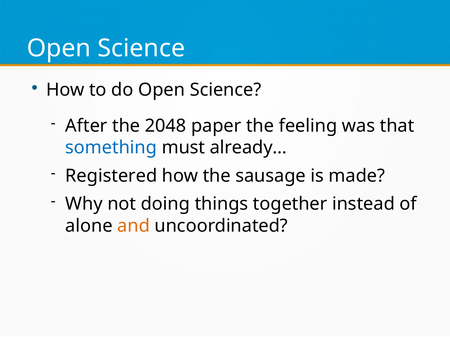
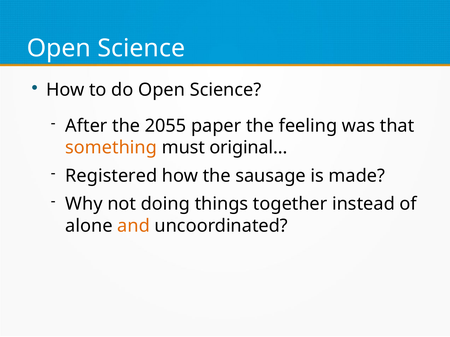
2048: 2048 -> 2055 (166, 126)
something colour: blue -> orange (111, 148)
already…: already… -> original… (248, 148)
